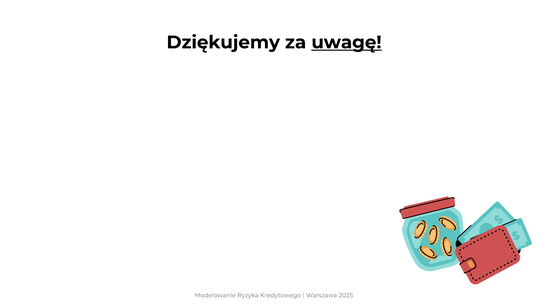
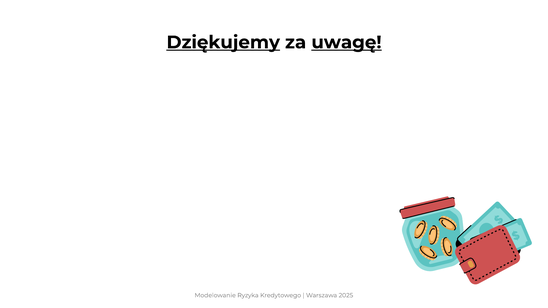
Dziękujemy underline: none -> present (223, 42)
